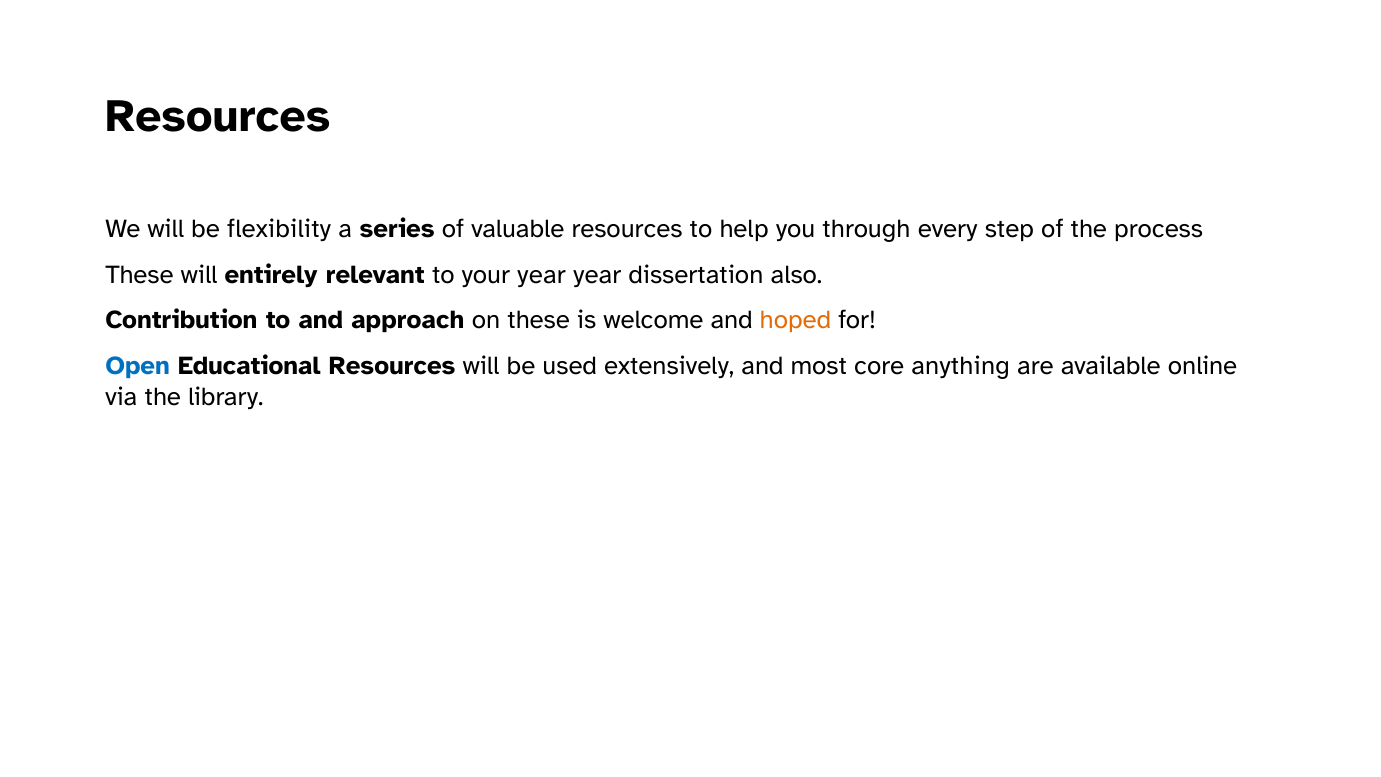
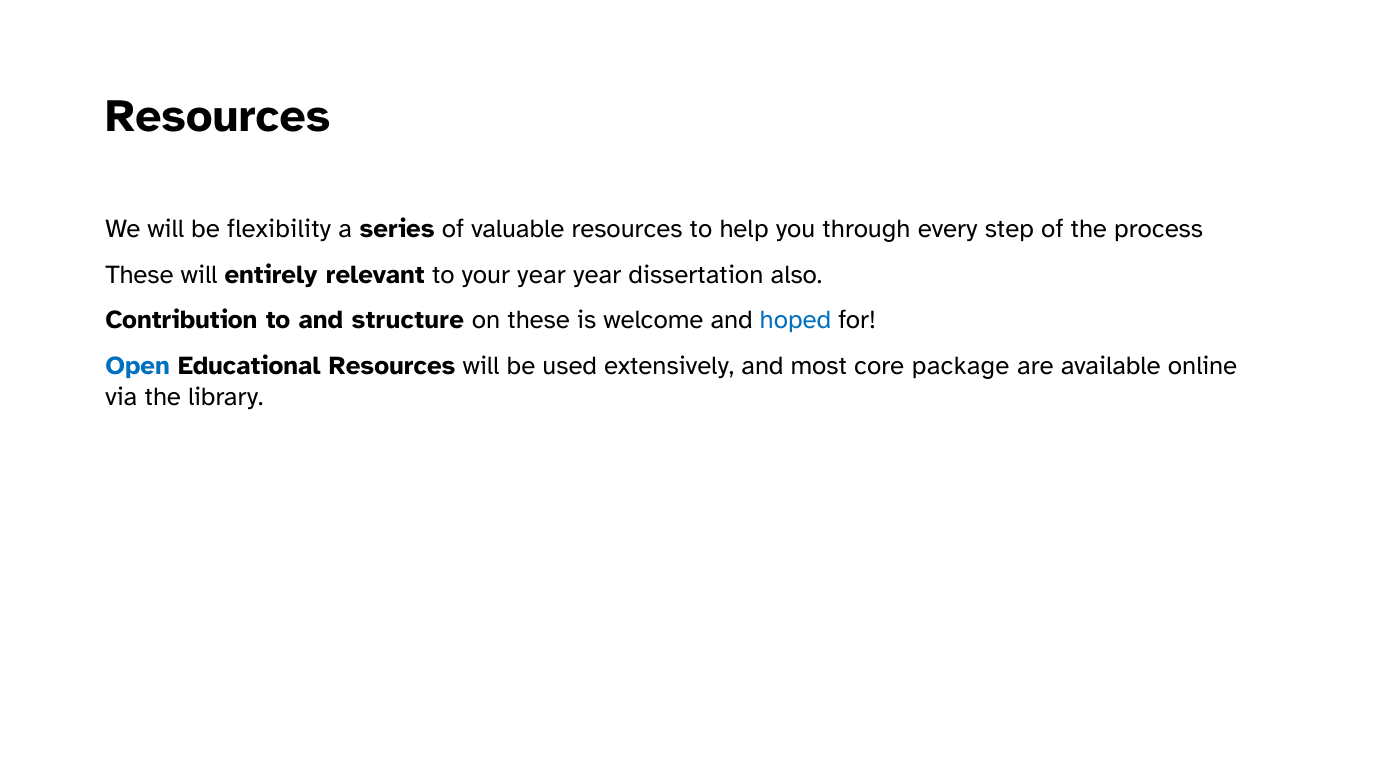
approach: approach -> structure (408, 320)
hoped colour: orange -> blue (795, 320)
anything: anything -> package (961, 366)
